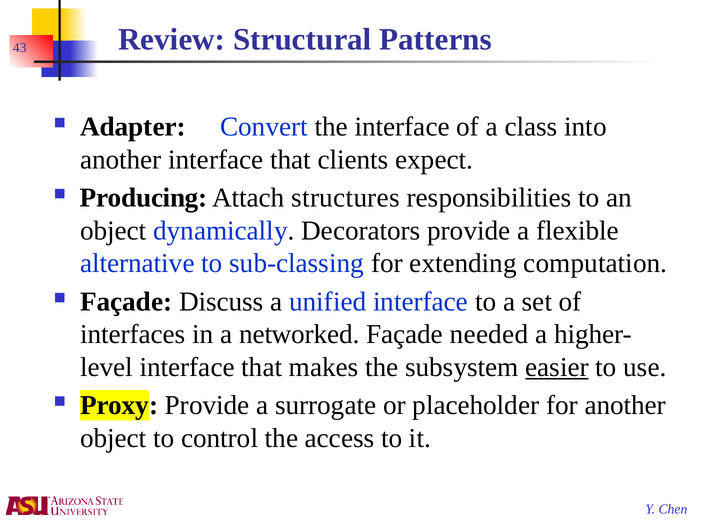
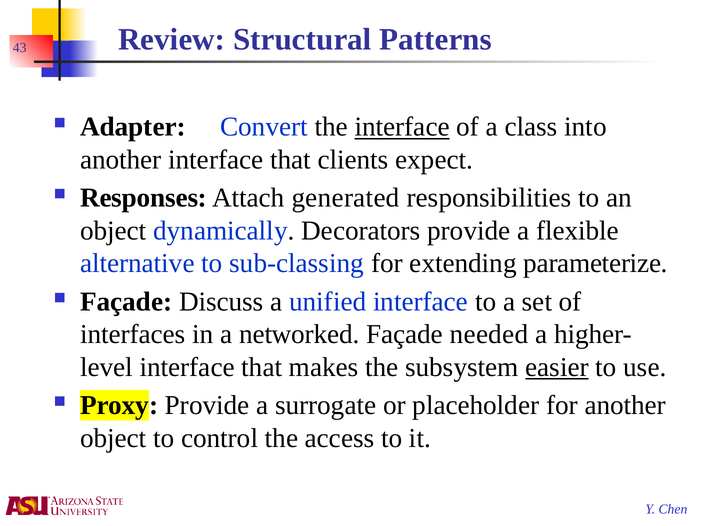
interface underline: none -> present (402, 127)
Producing: Producing -> Responses (144, 198)
structures: structures -> generated (346, 198)
computation: computation -> parameterize (596, 263)
